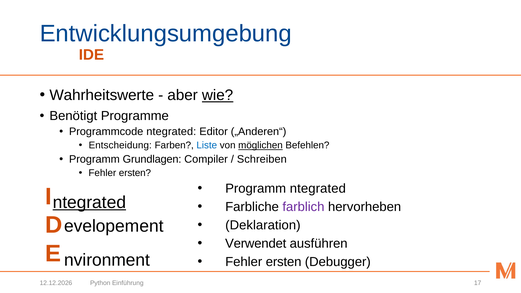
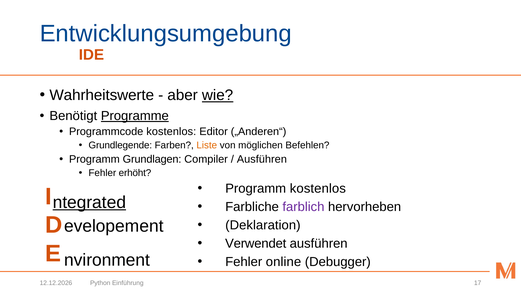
Programme underline: none -> present (135, 116)
Programmcode ntegrated: ntegrated -> kostenlos (171, 132)
Entscheidung: Entscheidung -> Grundlegende (120, 145)
Liste colour: blue -> orange (207, 145)
möglichen underline: present -> none (260, 145)
Schreiben: Schreiben -> Ausführen (262, 159)
ersten: ersten -> erhöht (135, 173)
Programm ntegrated: ntegrated -> kostenlos (318, 189)
ersten: ersten -> online (283, 262)
